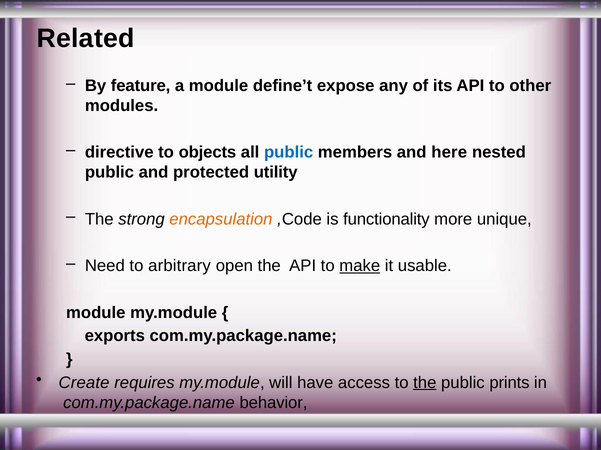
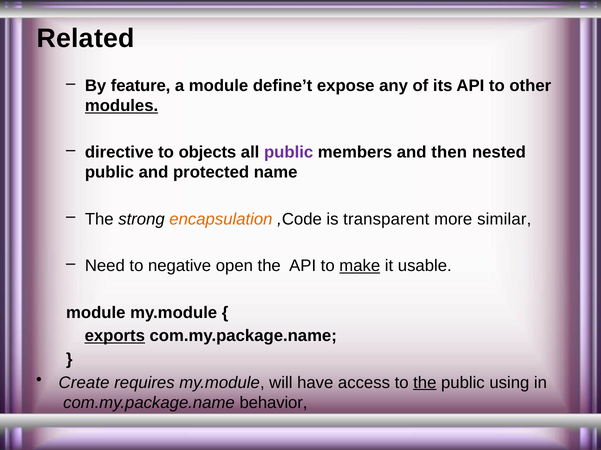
modules underline: none -> present (122, 106)
public colour: blue -> purple (289, 153)
here: here -> then (449, 153)
utility: utility -> name (276, 173)
functionality: functionality -> transparent (386, 220)
unique: unique -> similar (504, 220)
arbitrary: arbitrary -> negative (180, 266)
exports underline: none -> present (115, 336)
prints: prints -> using (509, 383)
